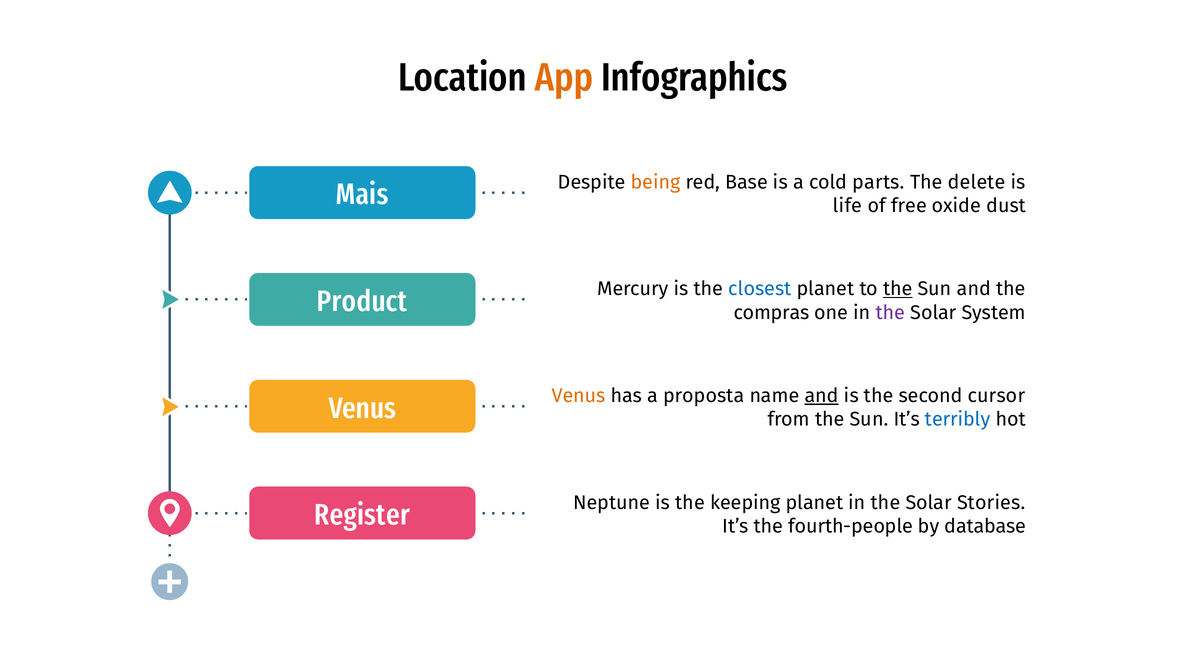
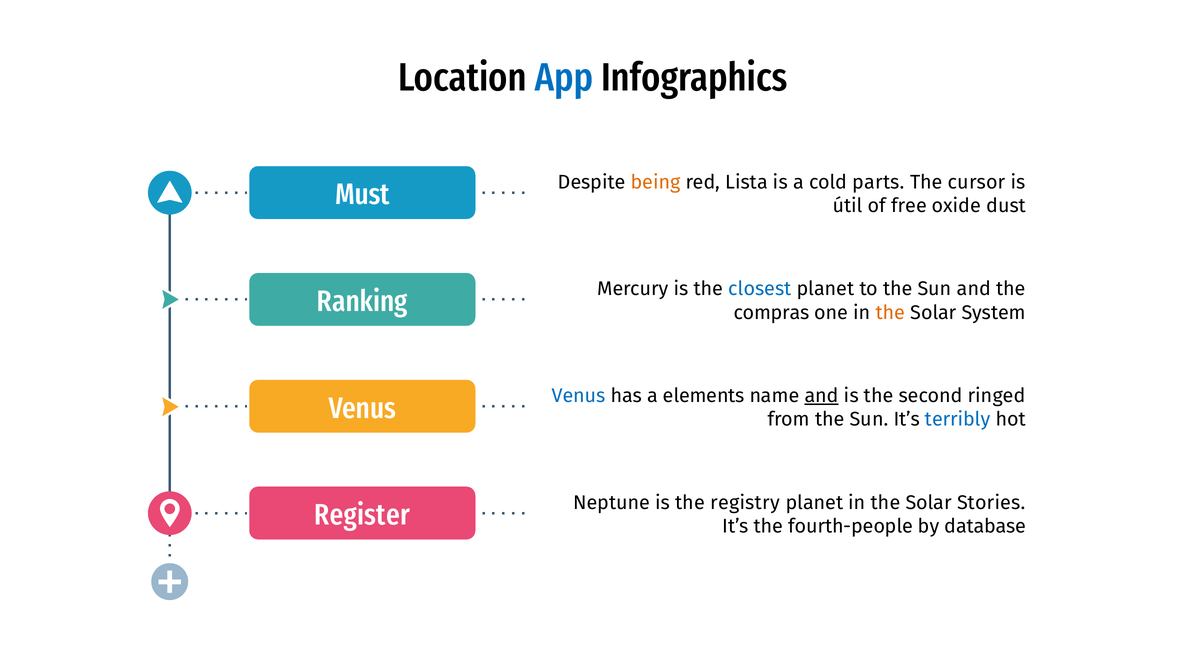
App colour: orange -> blue (564, 78)
Mais: Mais -> Must (362, 195)
Base: Base -> Lista (747, 182)
delete: delete -> cursor (977, 182)
life: life -> útil (848, 206)
Product: Product -> Ranking (362, 302)
the underline: present -> none (898, 289)
the colour: purple -> orange (890, 313)
Venus colour: orange -> blue (579, 396)
proposta: proposta -> elements (704, 396)
cursor: cursor -> ringed (997, 396)
keeping: keeping -> registry (745, 503)
